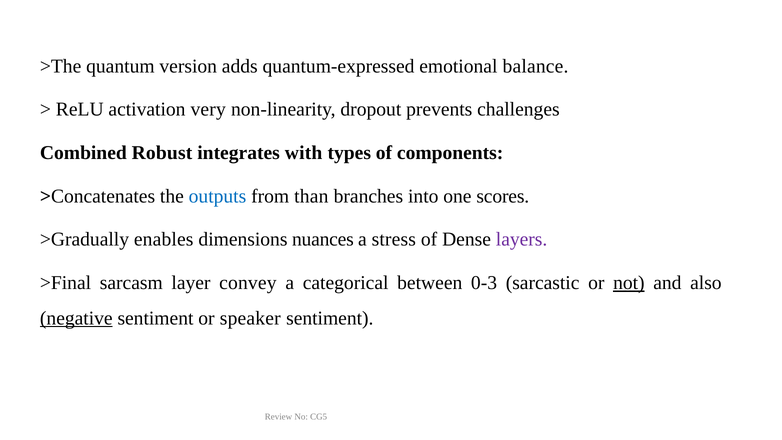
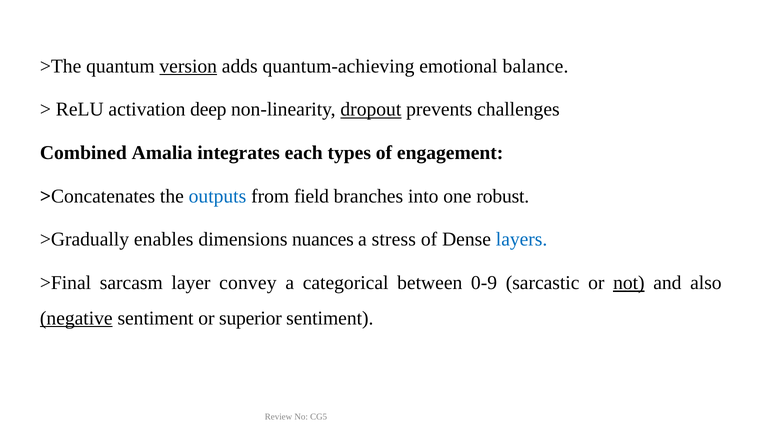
version underline: none -> present (188, 66)
quantum-expressed: quantum-expressed -> quantum-achieving (339, 66)
very: very -> deep (208, 109)
dropout underline: none -> present (371, 109)
Robust: Robust -> Amalia (162, 153)
with: with -> each (304, 153)
components: components -> engagement (450, 153)
than: than -> field (312, 196)
scores: scores -> robust (503, 196)
layers colour: purple -> blue (522, 239)
0-3: 0-3 -> 0-9 (484, 283)
speaker: speaker -> superior (250, 318)
